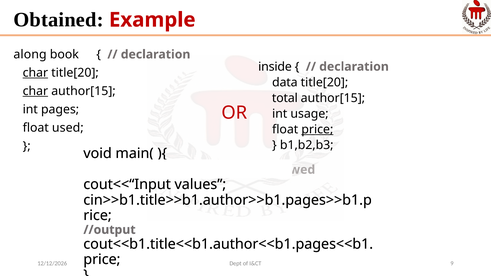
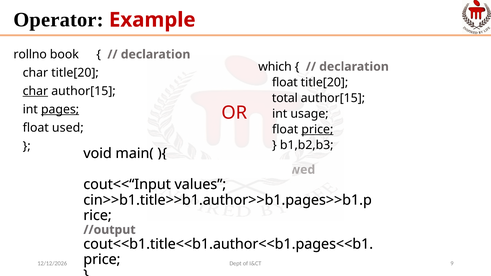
Obtained: Obtained -> Operator (59, 20)
along: along -> rollno (30, 54)
inside: inside -> which (275, 67)
char underline: present -> none (35, 73)
data: data -> float (285, 82)
pages underline: none -> present (60, 110)
